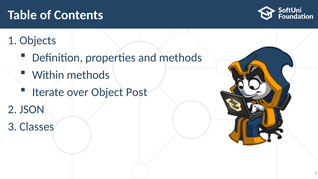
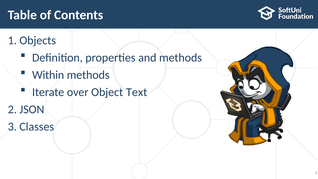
Post: Post -> Text (137, 92)
